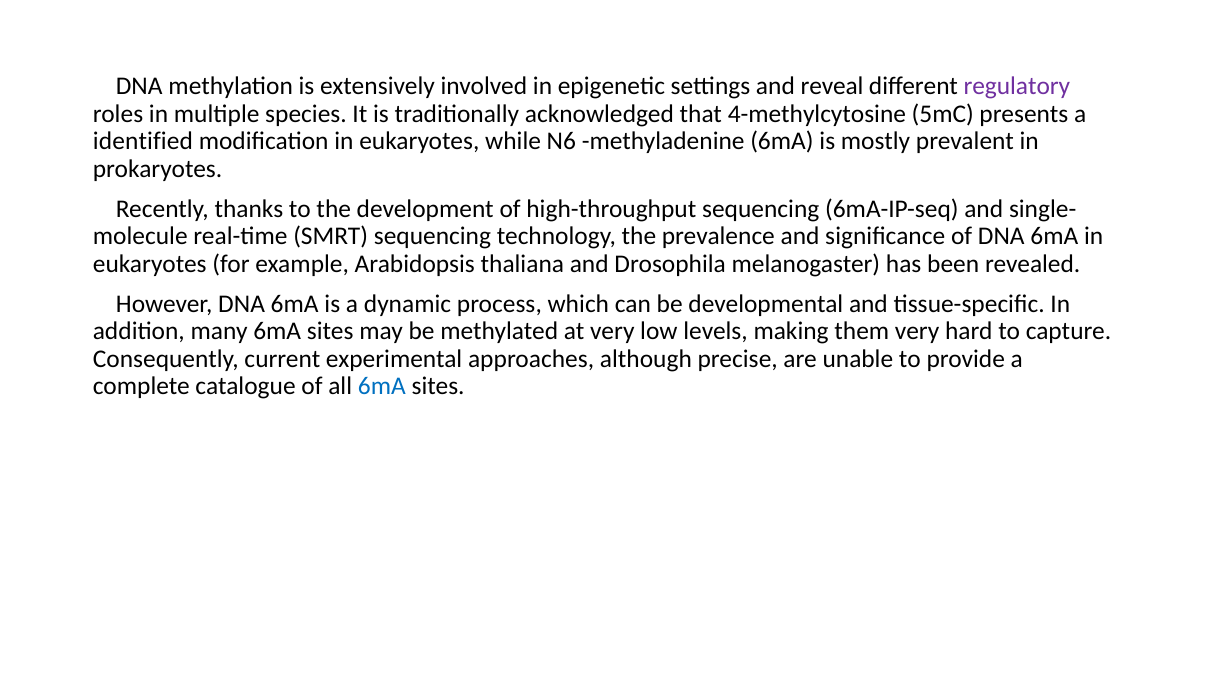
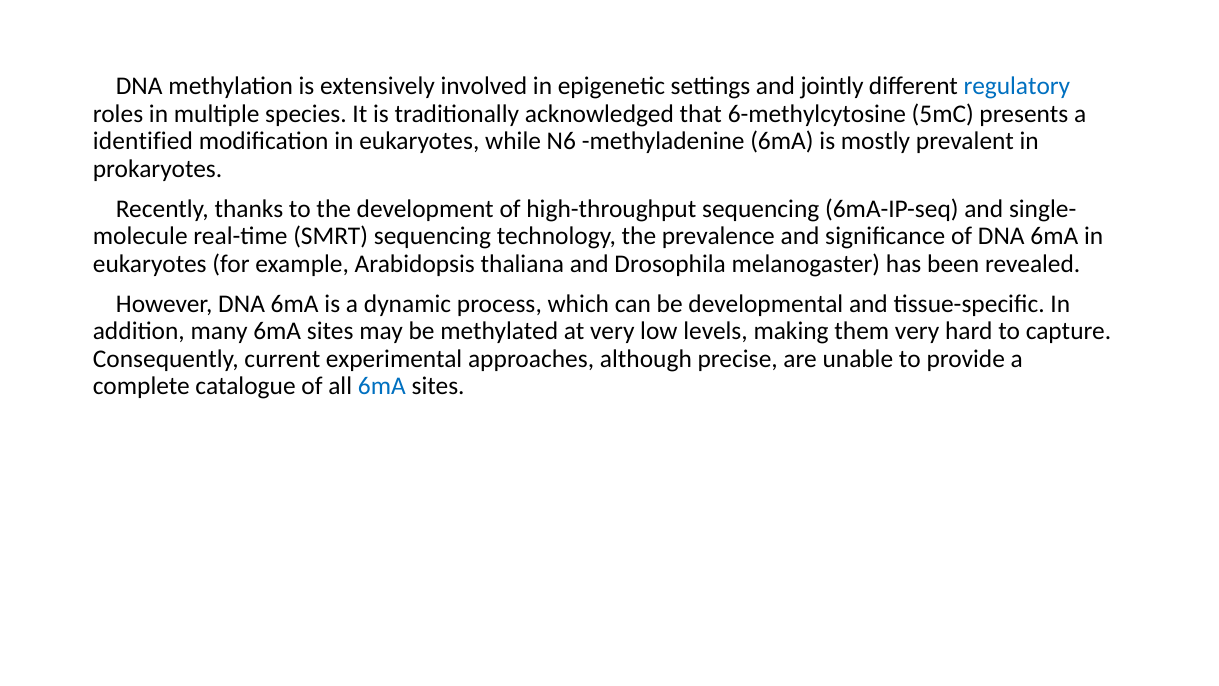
reveal: reveal -> jointly (832, 86)
regulatory colour: purple -> blue (1017, 86)
4-methylcytosine: 4-methylcytosine -> 6-methylcytosine (817, 114)
